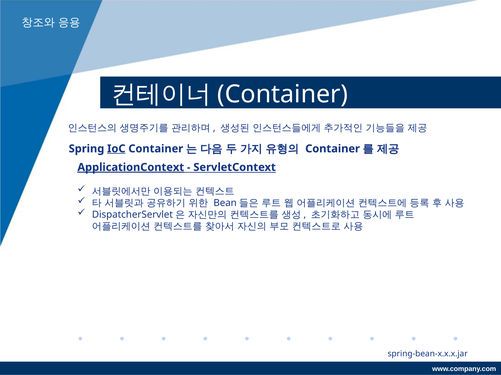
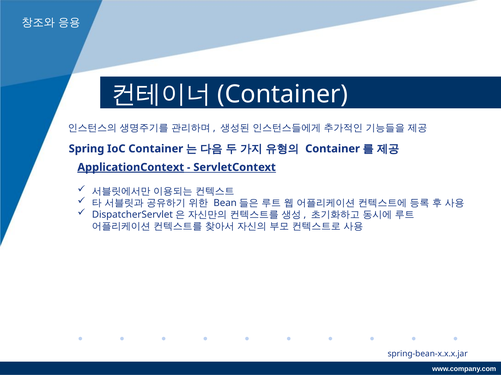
IoC underline: present -> none (116, 149)
